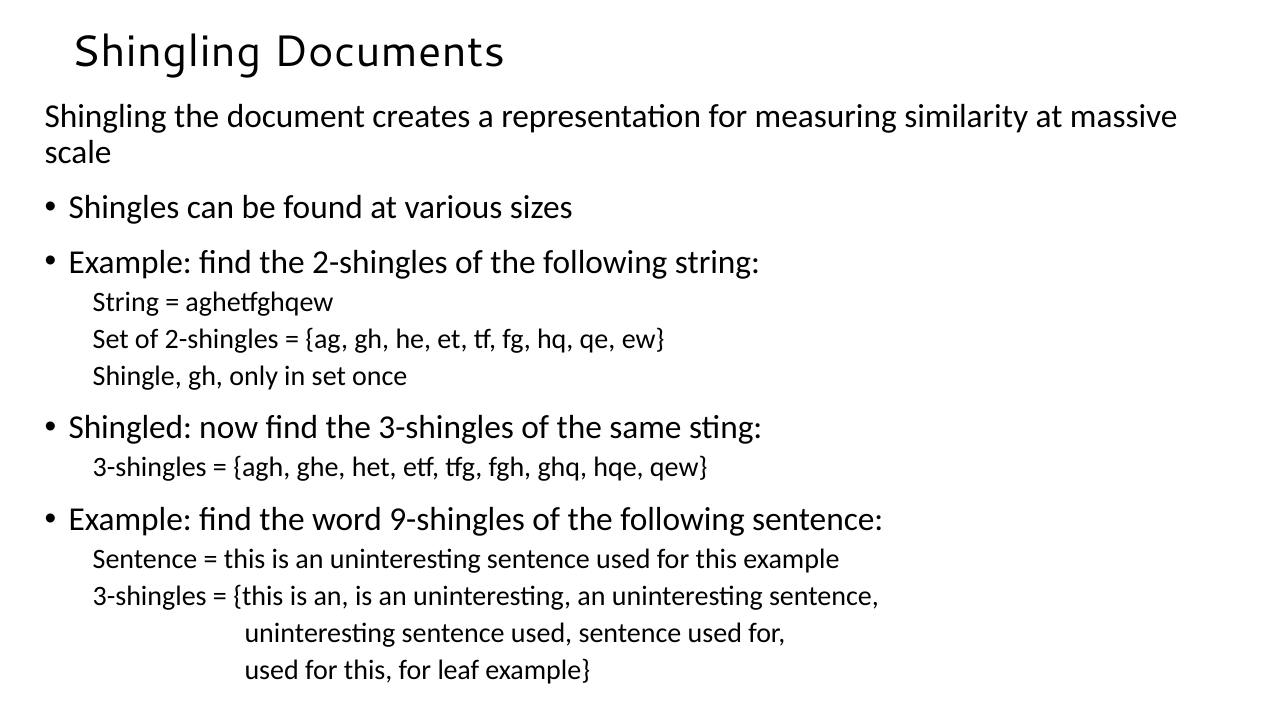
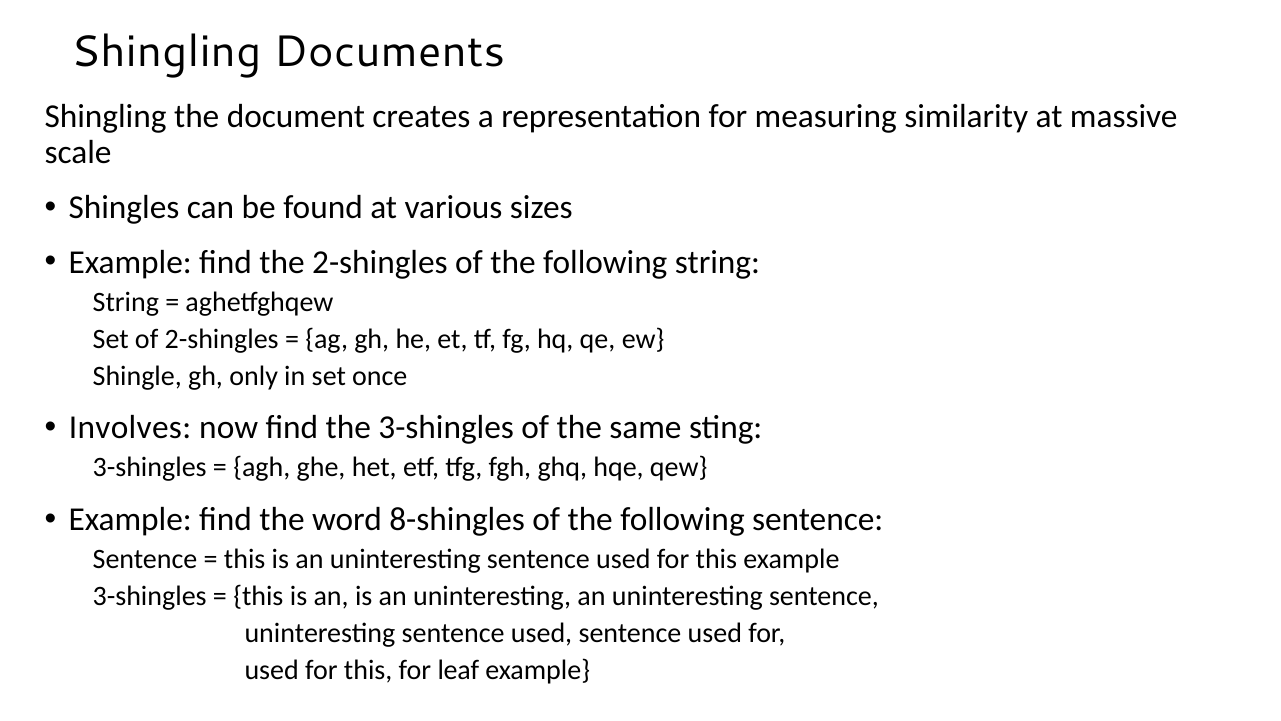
Shingled: Shingled -> Involves (130, 428)
9-shingles: 9-shingles -> 8-shingles (457, 519)
